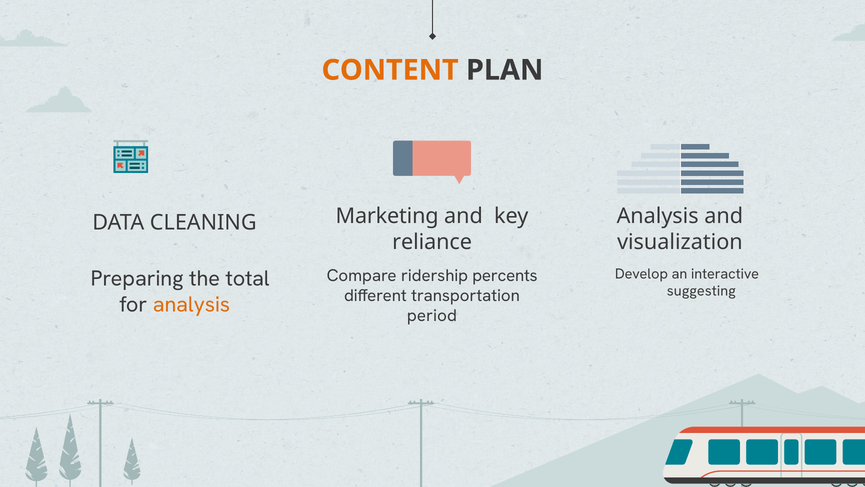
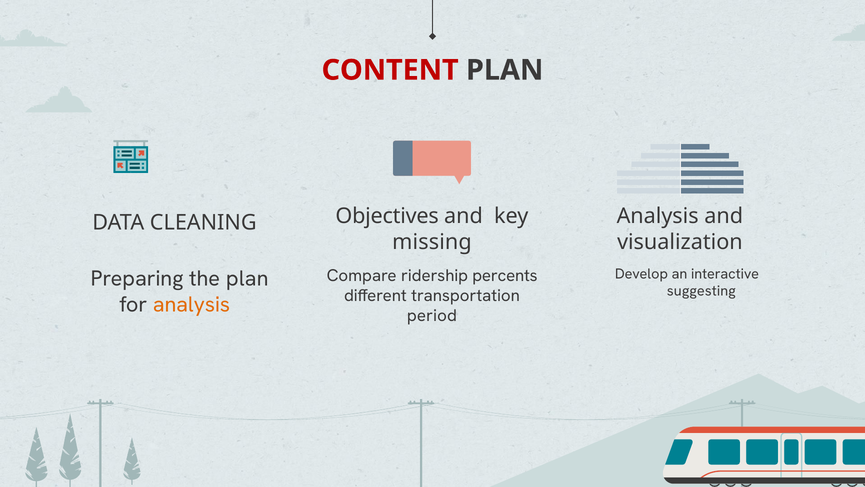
CONTENT colour: orange -> red (390, 70)
Marketing: Marketing -> Objectives (387, 216)
reliance: reliance -> missing (432, 242)
the total: total -> plan (247, 278)
